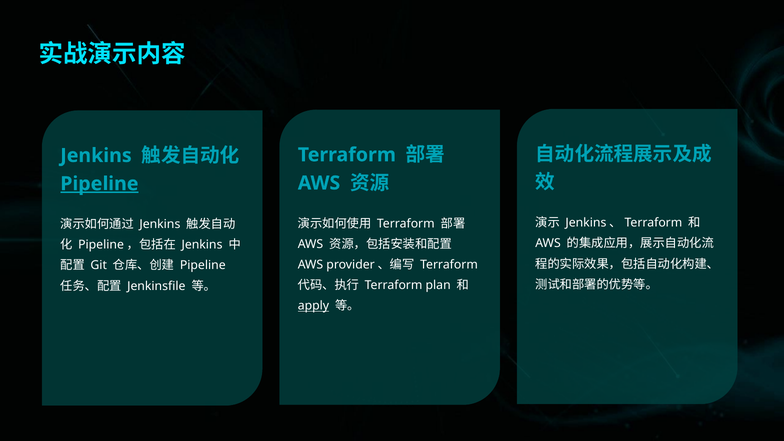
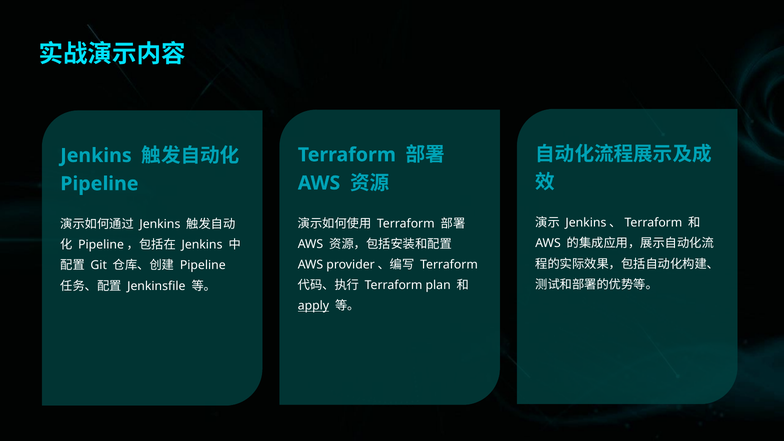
Pipeline underline: present -> none (99, 184)
